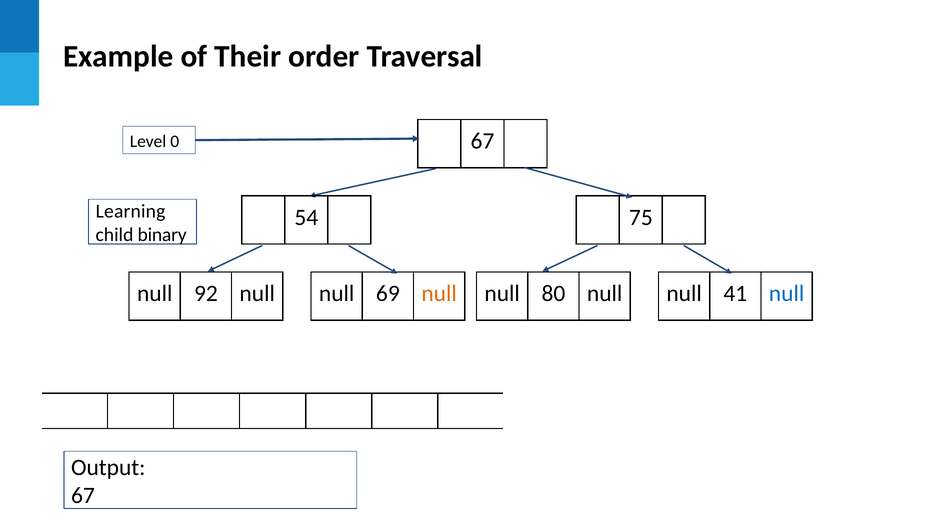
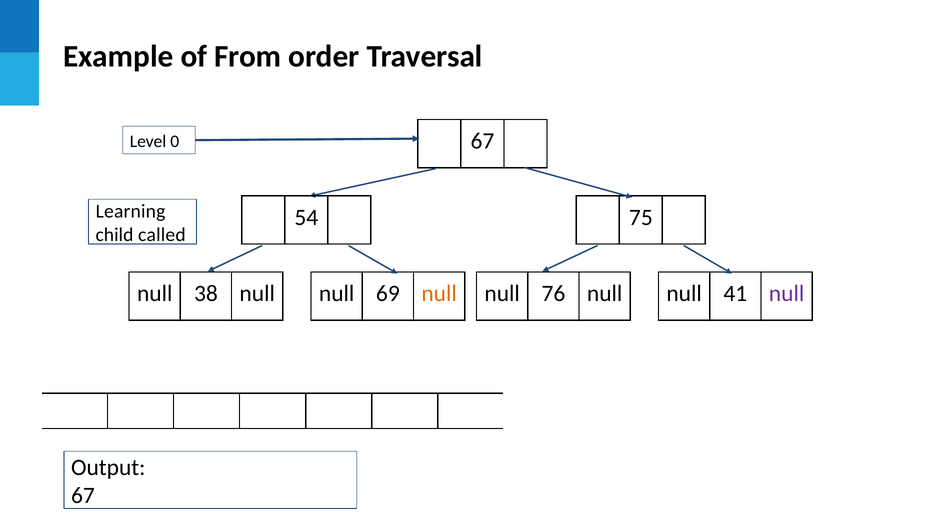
Their: Their -> From (248, 57)
binary: binary -> called (162, 235)
92: 92 -> 38 (206, 294)
80: 80 -> 76 (553, 294)
null colour: blue -> purple (787, 294)
